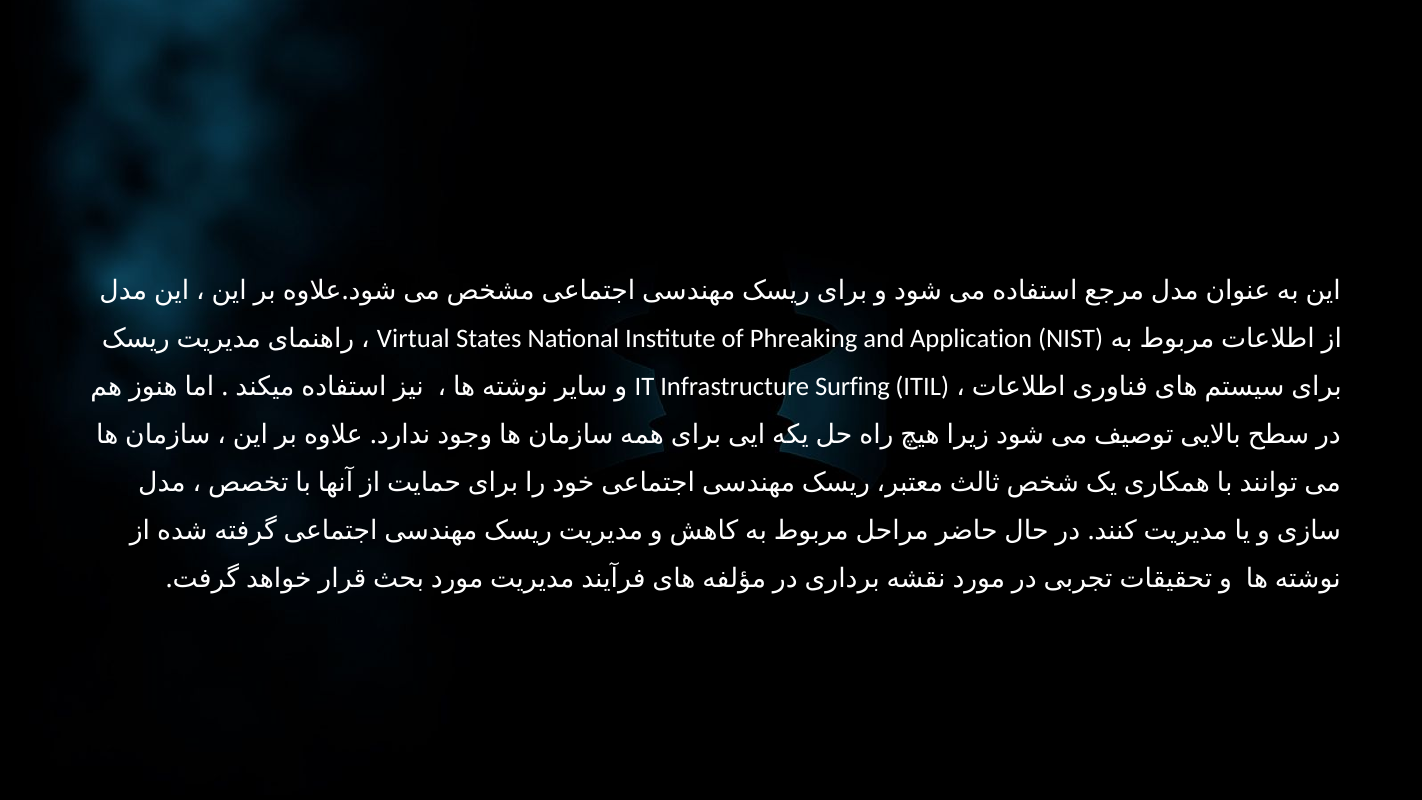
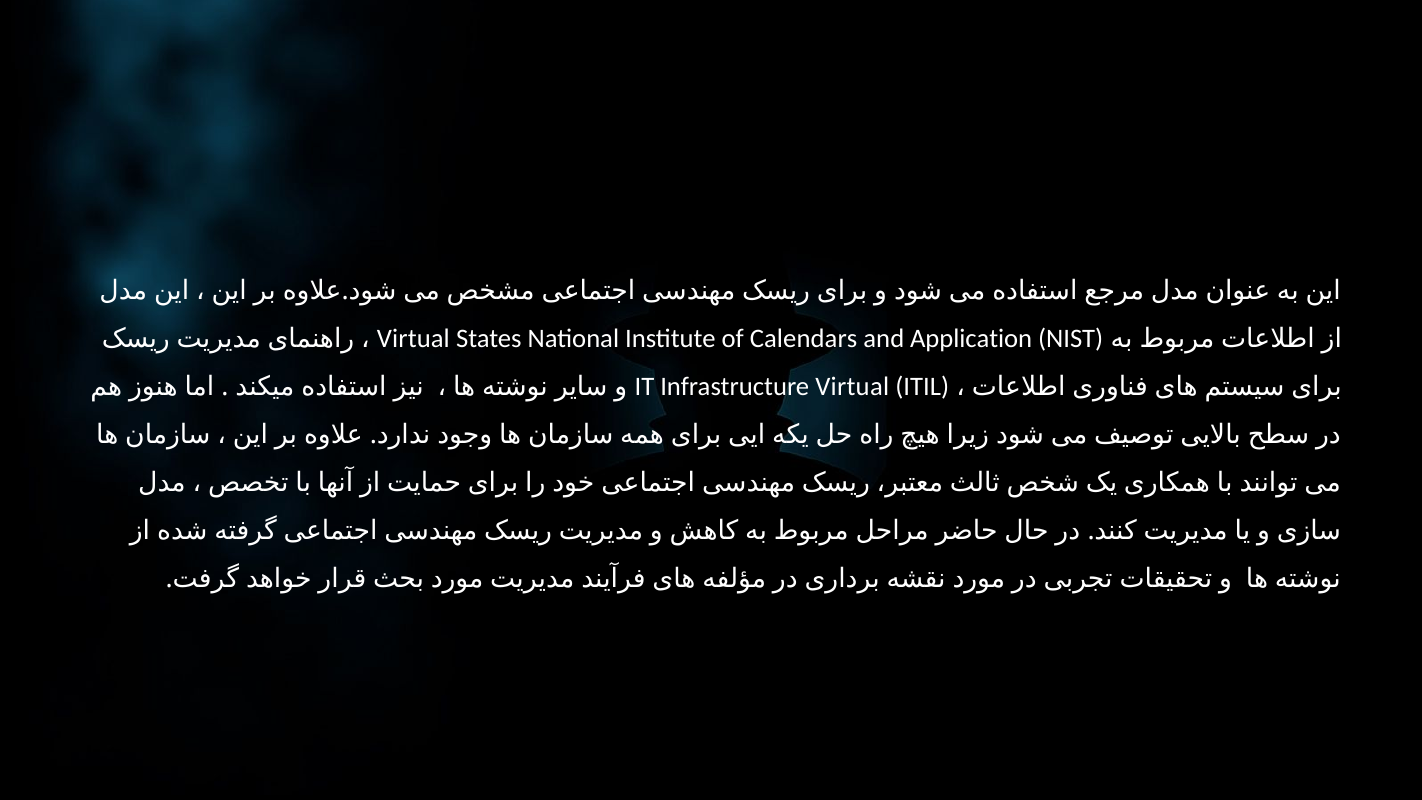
Phreaking: Phreaking -> Calendars (804, 339)
Infrastructure Surfing: Surfing -> Virtual (852, 387)
